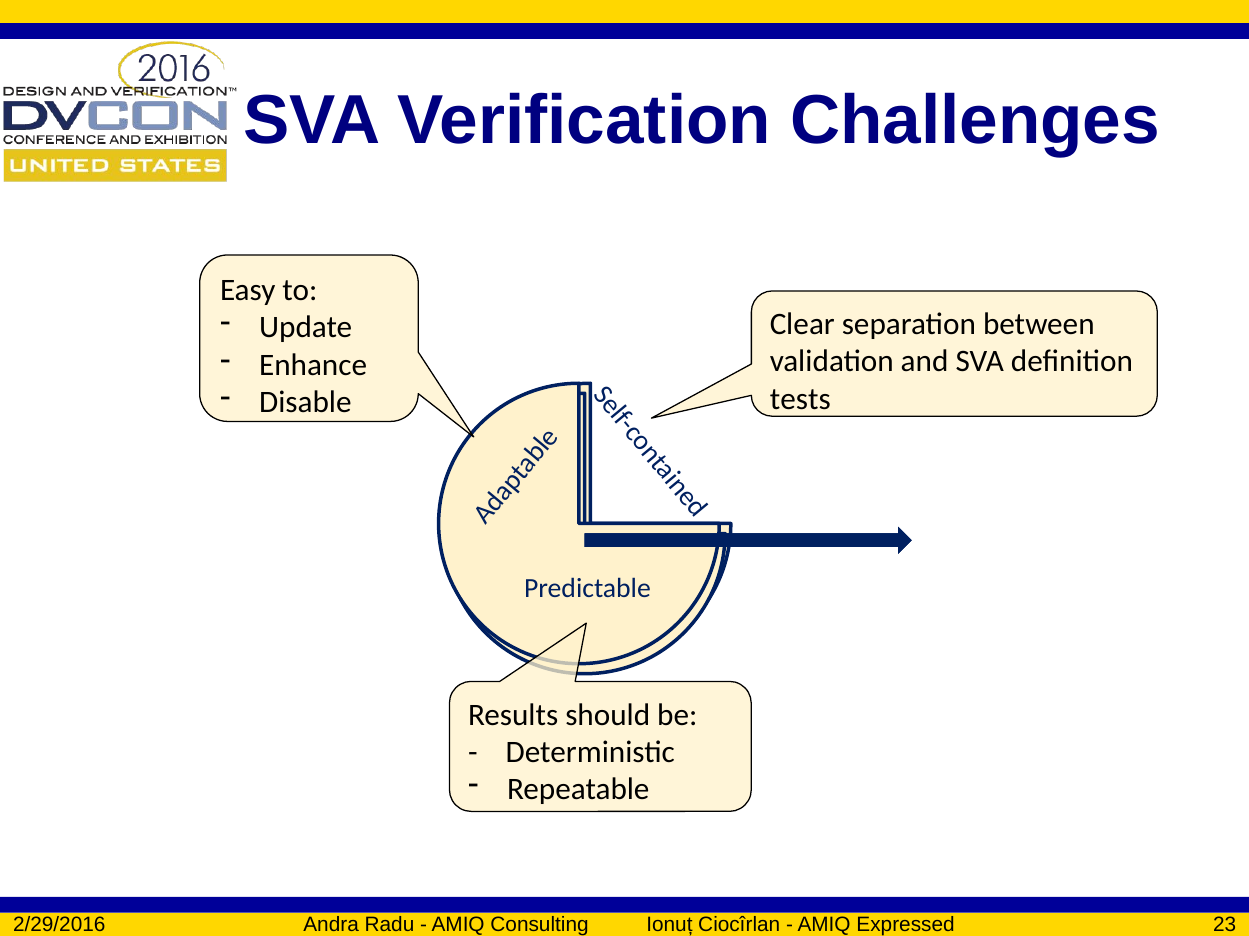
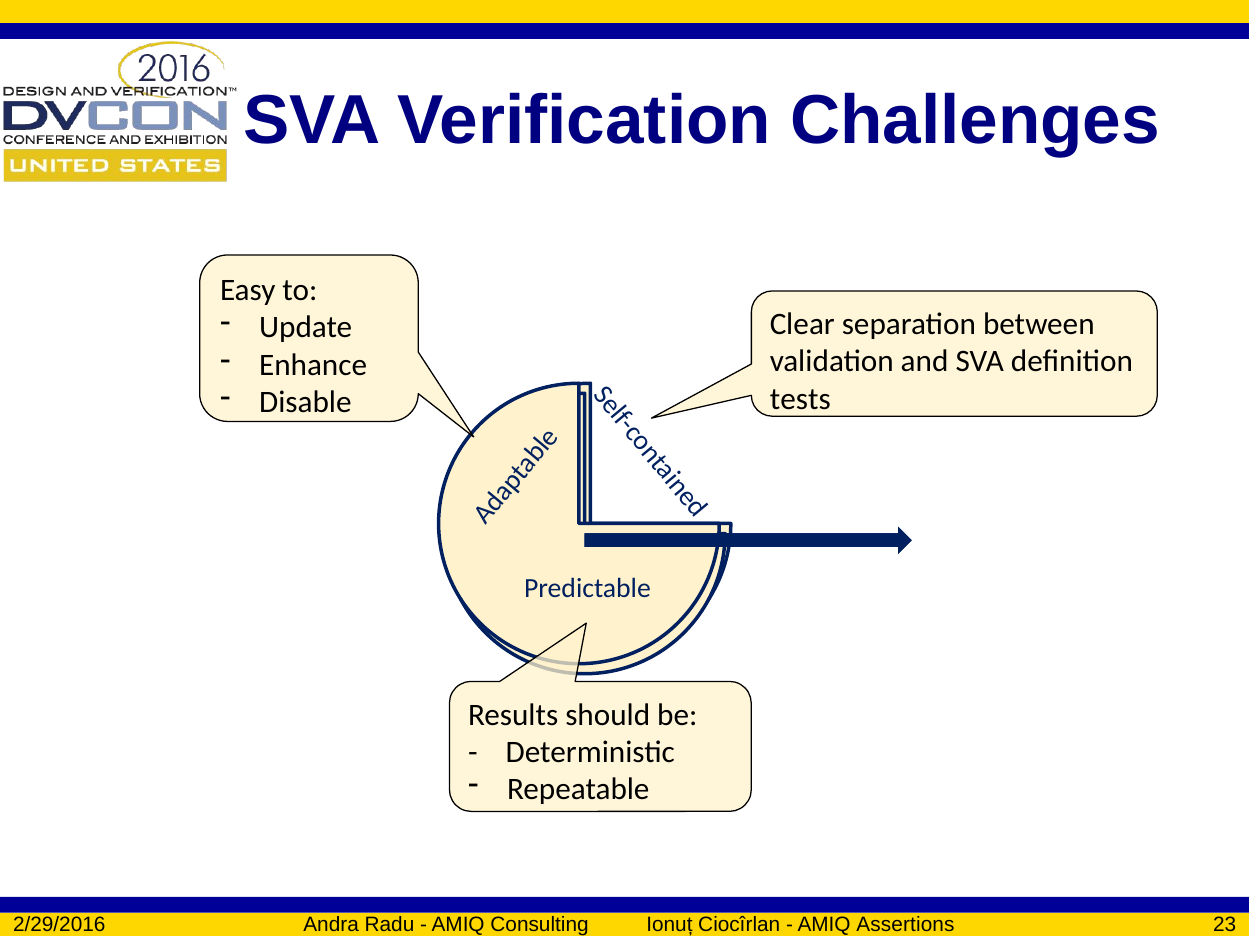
Expressed: Expressed -> Assertions (906, 926)
